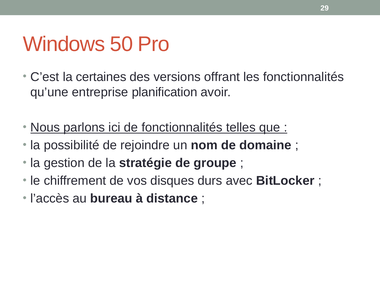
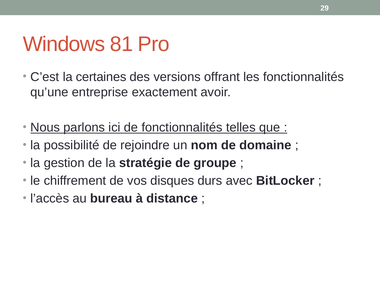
50: 50 -> 81 (122, 44)
planification: planification -> exactement (164, 92)
